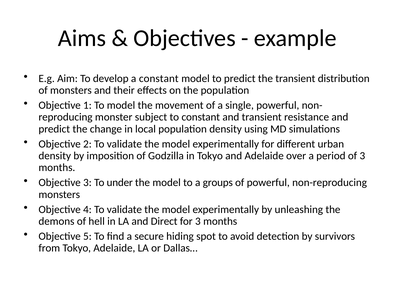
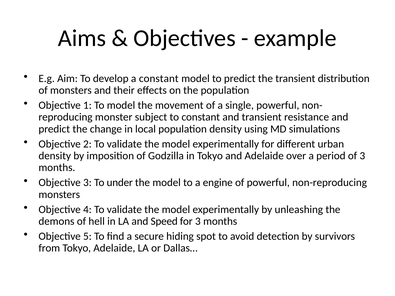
groups: groups -> engine (218, 183)
Direct: Direct -> Speed (164, 221)
